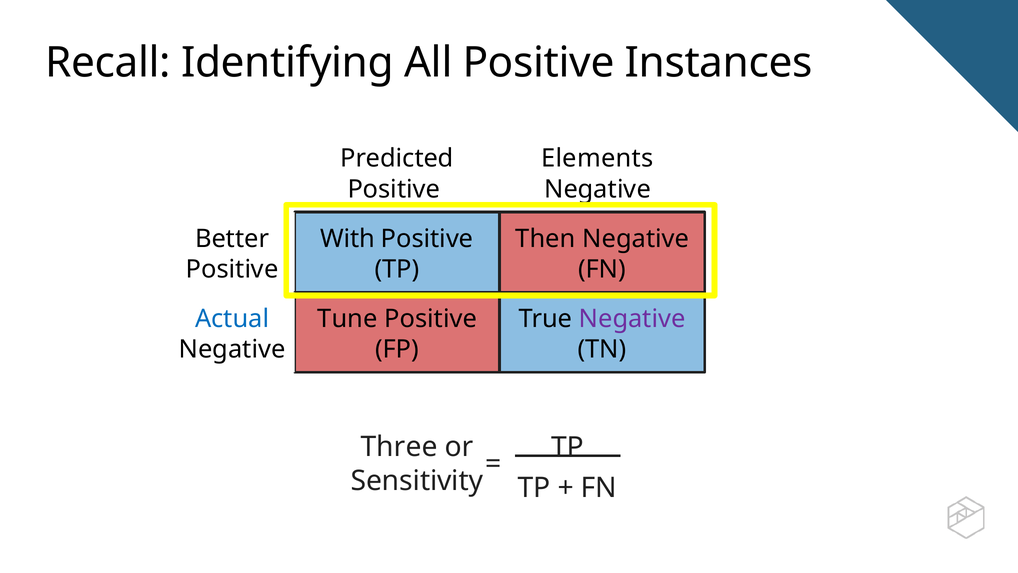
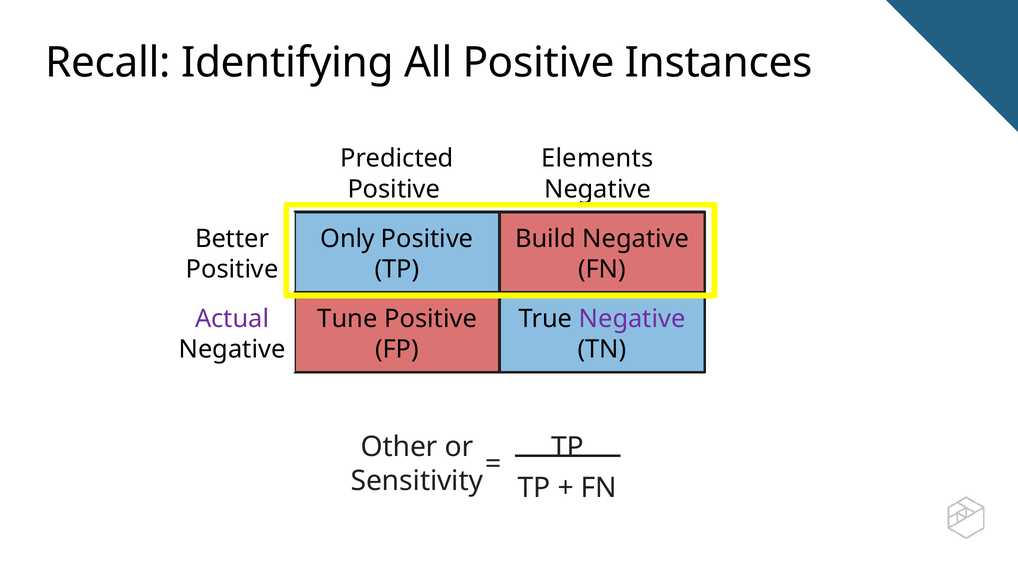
With: With -> Only (348, 239)
Then: Then -> Build (546, 239)
Actual colour: blue -> purple (232, 319)
Three: Three -> Other (399, 447)
